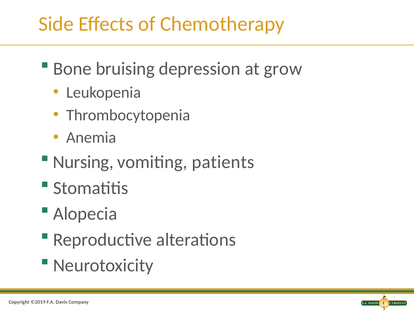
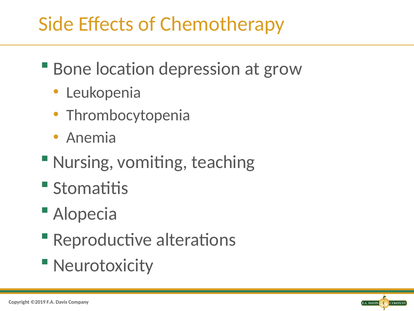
bruising: bruising -> location (125, 69)
patients: patients -> teaching (223, 162)
